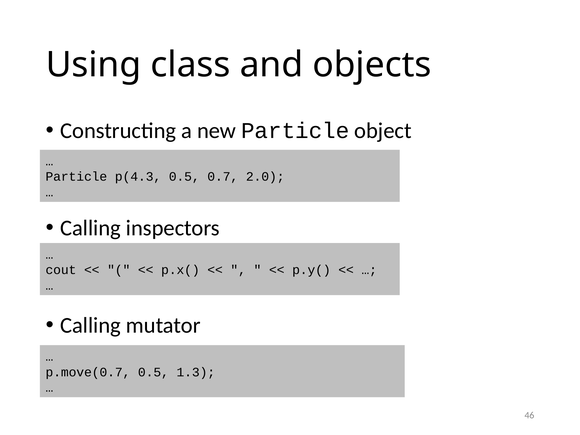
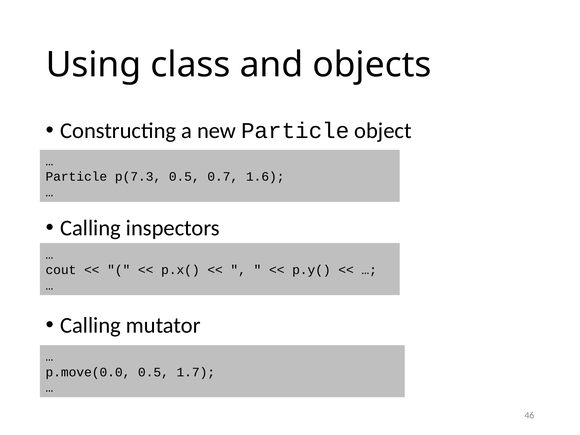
p(4.3: p(4.3 -> p(7.3 (138, 177)
2.0: 2.0 -> 1.6 (265, 177)
p.move(0.7: p.move(0.7 -> p.move(0.0 (88, 372)
1.3: 1.3 -> 1.7 (196, 372)
